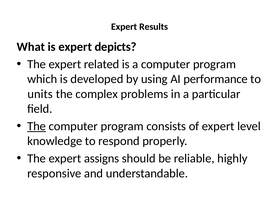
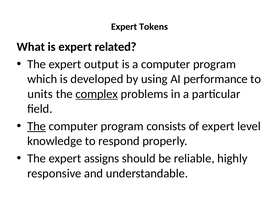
Results: Results -> Tokens (154, 27)
depicts: depicts -> related (116, 47)
related: related -> output (101, 64)
complex underline: none -> present (97, 94)
